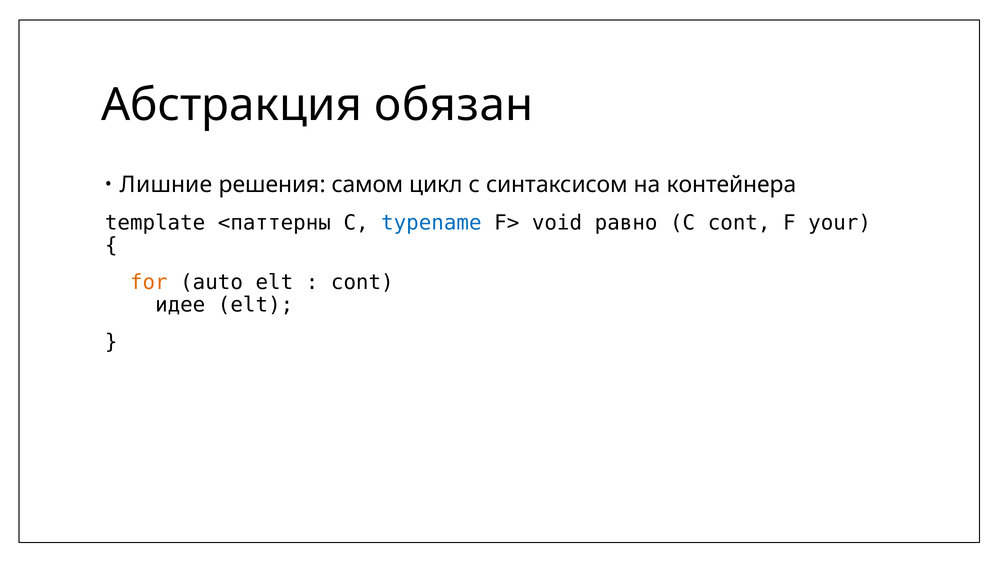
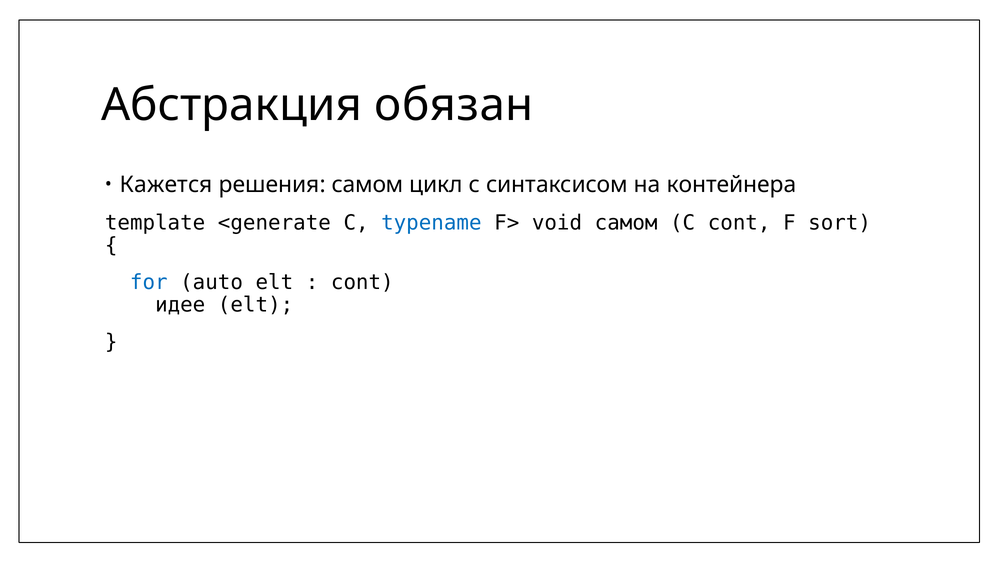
Лишние: Лишние -> Кажется (166, 185)
<паттерны: <паттерны -> <generate (274, 223)
void равно: равно -> самом (626, 223)
your: your -> sort (840, 223)
for colour: orange -> blue (149, 282)
